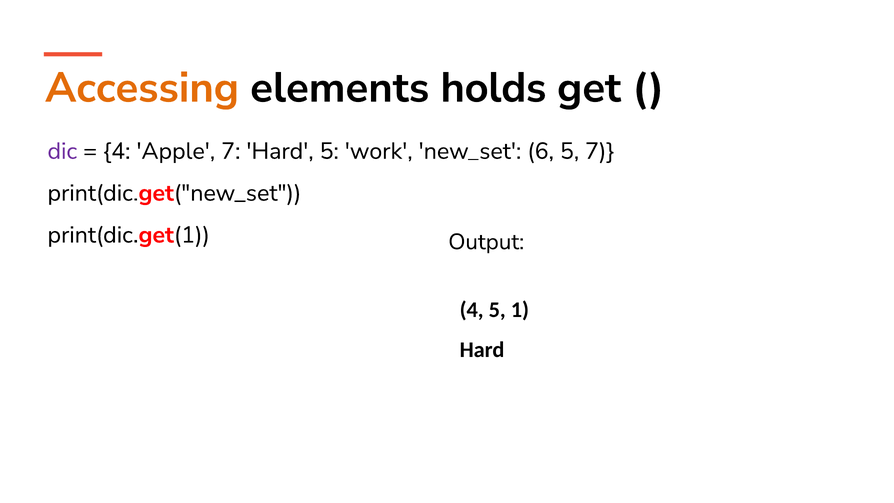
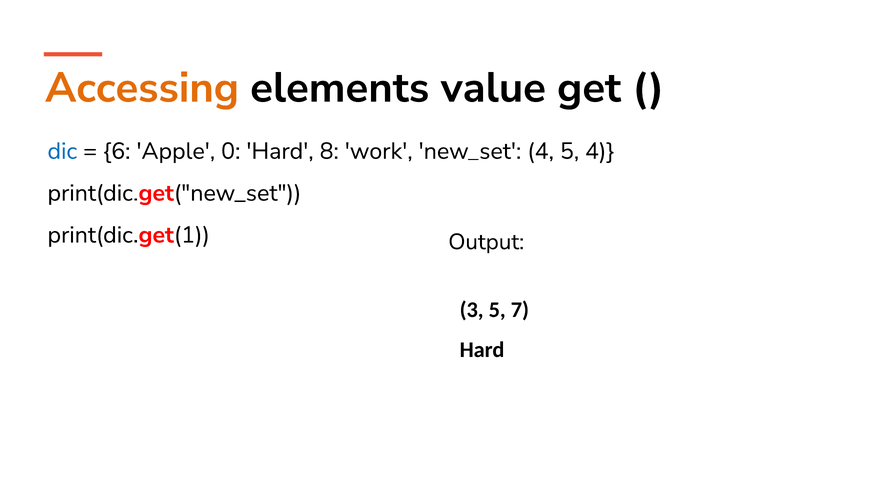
holds: holds -> value (493, 88)
dic colour: purple -> blue (62, 151)
4: 4 -> 6 (117, 151)
Apple 7: 7 -> 0 (231, 151)
Hard 5: 5 -> 8 (329, 151)
new_set 6: 6 -> 4 (541, 151)
5 7: 7 -> 4 (600, 151)
4: 4 -> 3 (472, 310)
1: 1 -> 7 (520, 310)
